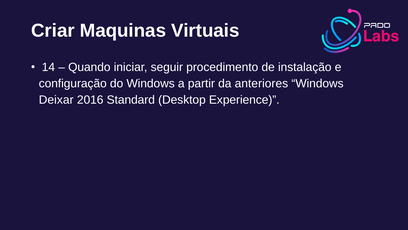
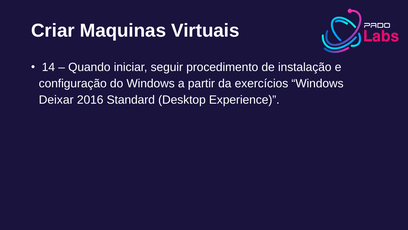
anteriores: anteriores -> exercícios (261, 84)
